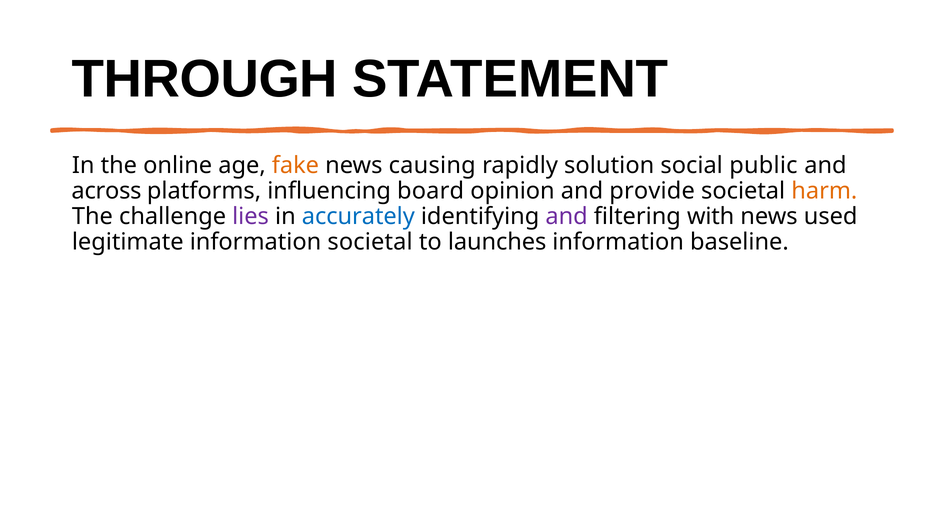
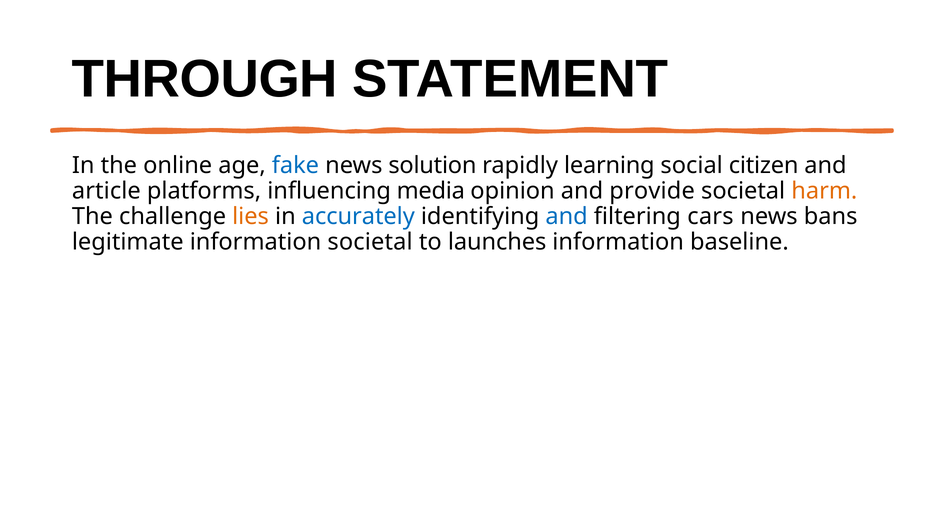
fake colour: orange -> blue (295, 166)
causing: causing -> solution (432, 166)
solution: solution -> learning (609, 166)
public: public -> citizen (764, 166)
across: across -> article (106, 191)
board: board -> media (431, 191)
lies colour: purple -> orange (251, 216)
and colour: purple -> blue (567, 216)
with: with -> cars (710, 216)
used: used -> bans (831, 216)
